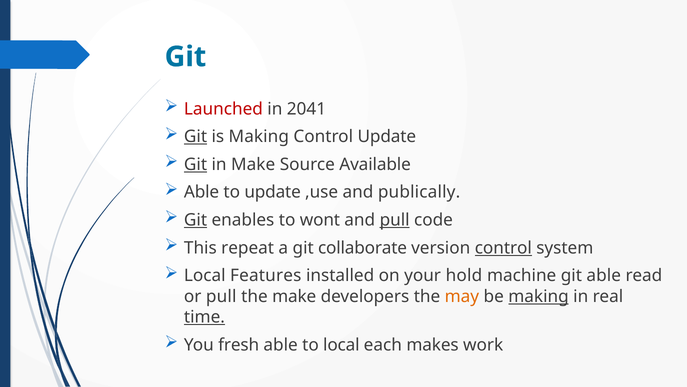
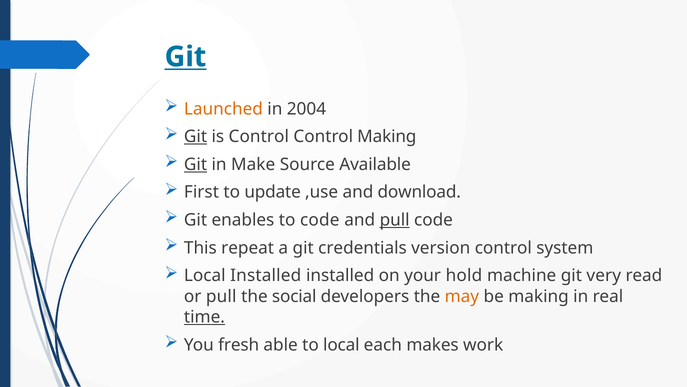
Git underline: none -> present (185, 57)
Launched colour: red -> orange (223, 109)
2041: 2041 -> 2004 (306, 109)
is Making: Making -> Control (259, 136)
Control Update: Update -> Making (387, 136)
Able: Able -> First (201, 192)
publically: publically -> download (419, 192)
Git underline: present -> none (196, 220)
to wont: wont -> code (320, 220)
collaborate: collaborate -> credentials (362, 248)
control underline: present -> none (503, 248)
Local Features: Features -> Installed (266, 275)
git able: able -> very (604, 275)
the make: make -> social (294, 296)
making underline: present -> none (539, 296)
